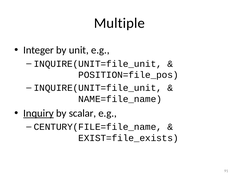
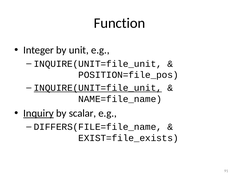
Multiple: Multiple -> Function (119, 23)
INQUIRE(UNIT=file_unit underline: none -> present (98, 88)
CENTURY(FILE=file_name: CENTURY(FILE=file_name -> DIFFERS(FILE=file_name (98, 127)
